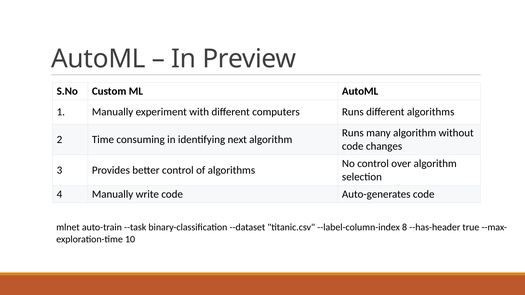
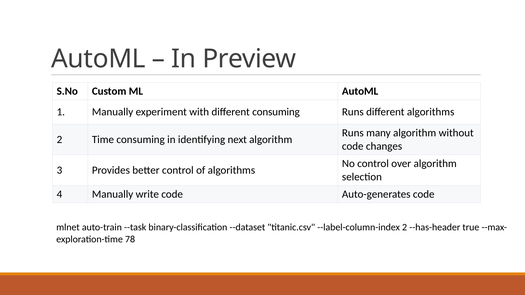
different computers: computers -> consuming (276, 112)
--label-column-index 8: 8 -> 2 (405, 228)
10: 10 -> 78 (130, 239)
